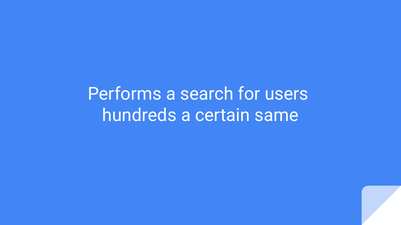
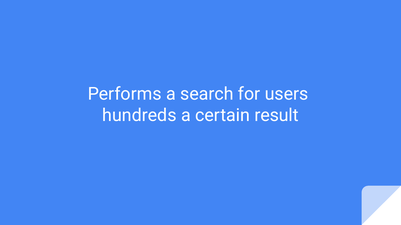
same: same -> result (277, 115)
